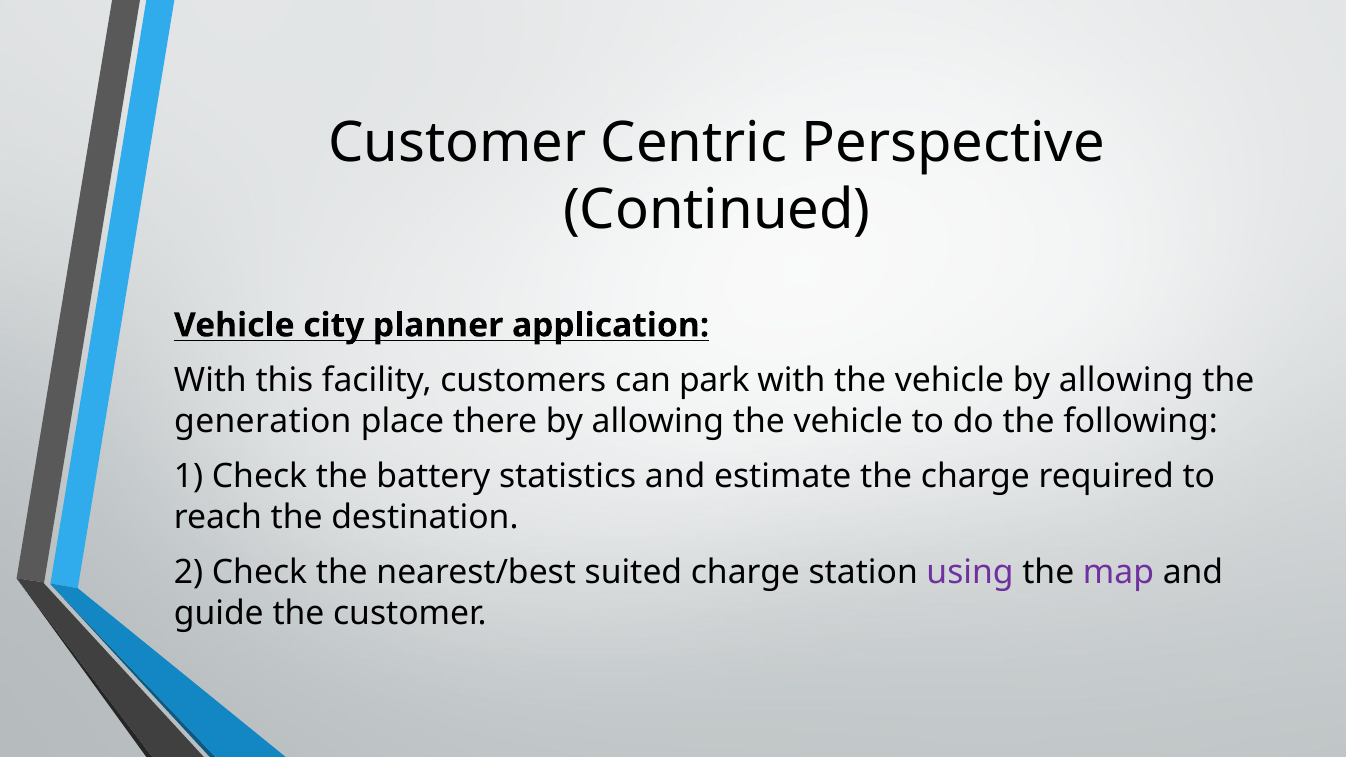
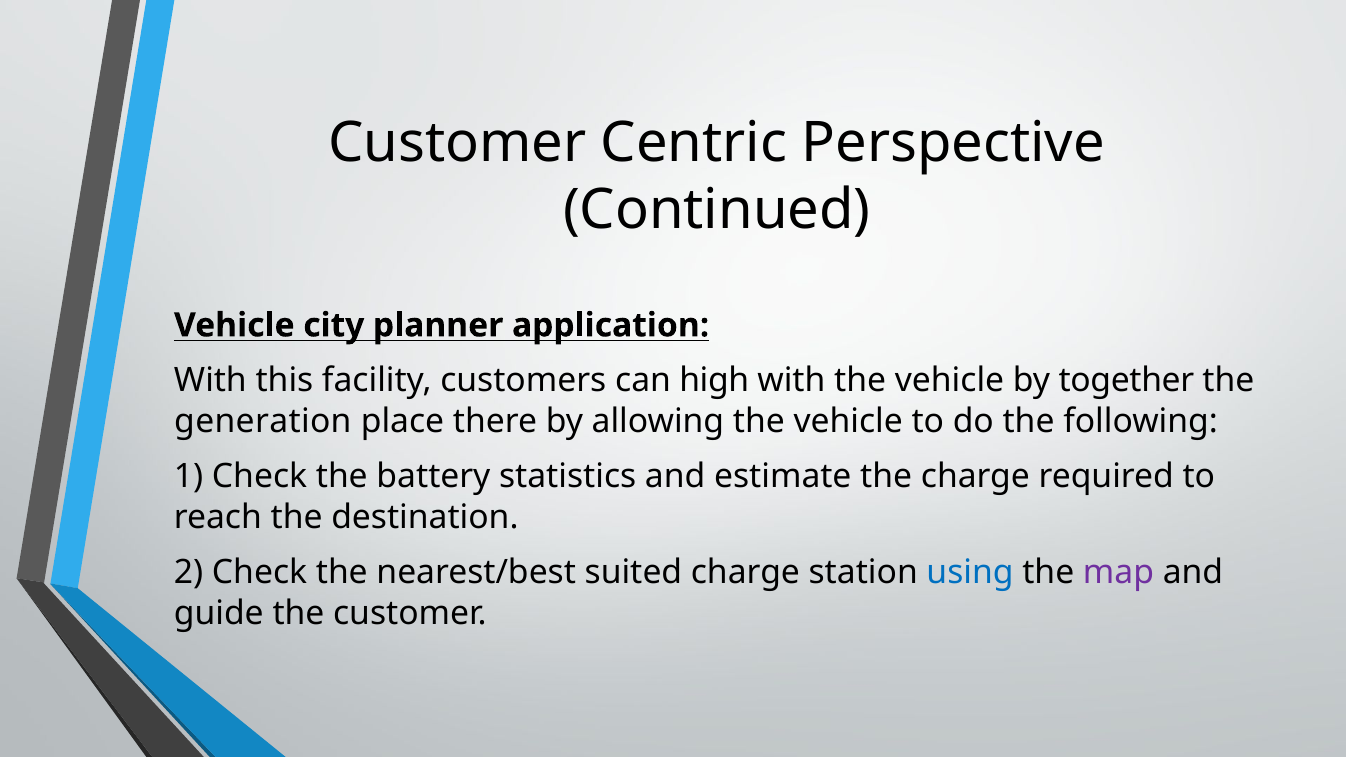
park: park -> high (714, 381)
vehicle by allowing: allowing -> together (1126, 381)
using colour: purple -> blue (970, 573)
